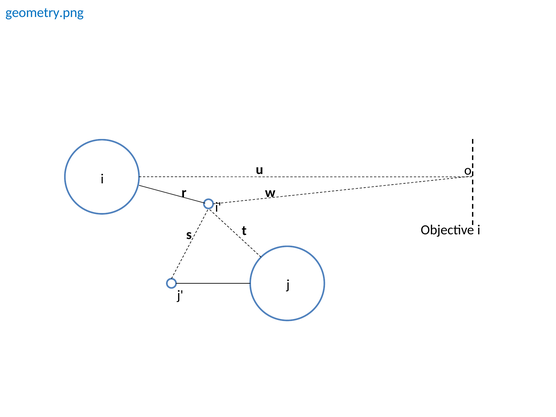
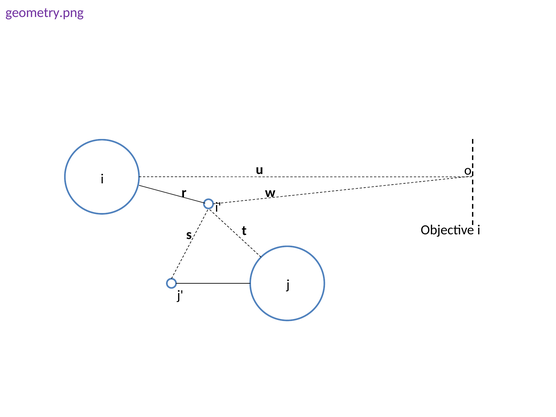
geometry.png colour: blue -> purple (45, 13)
